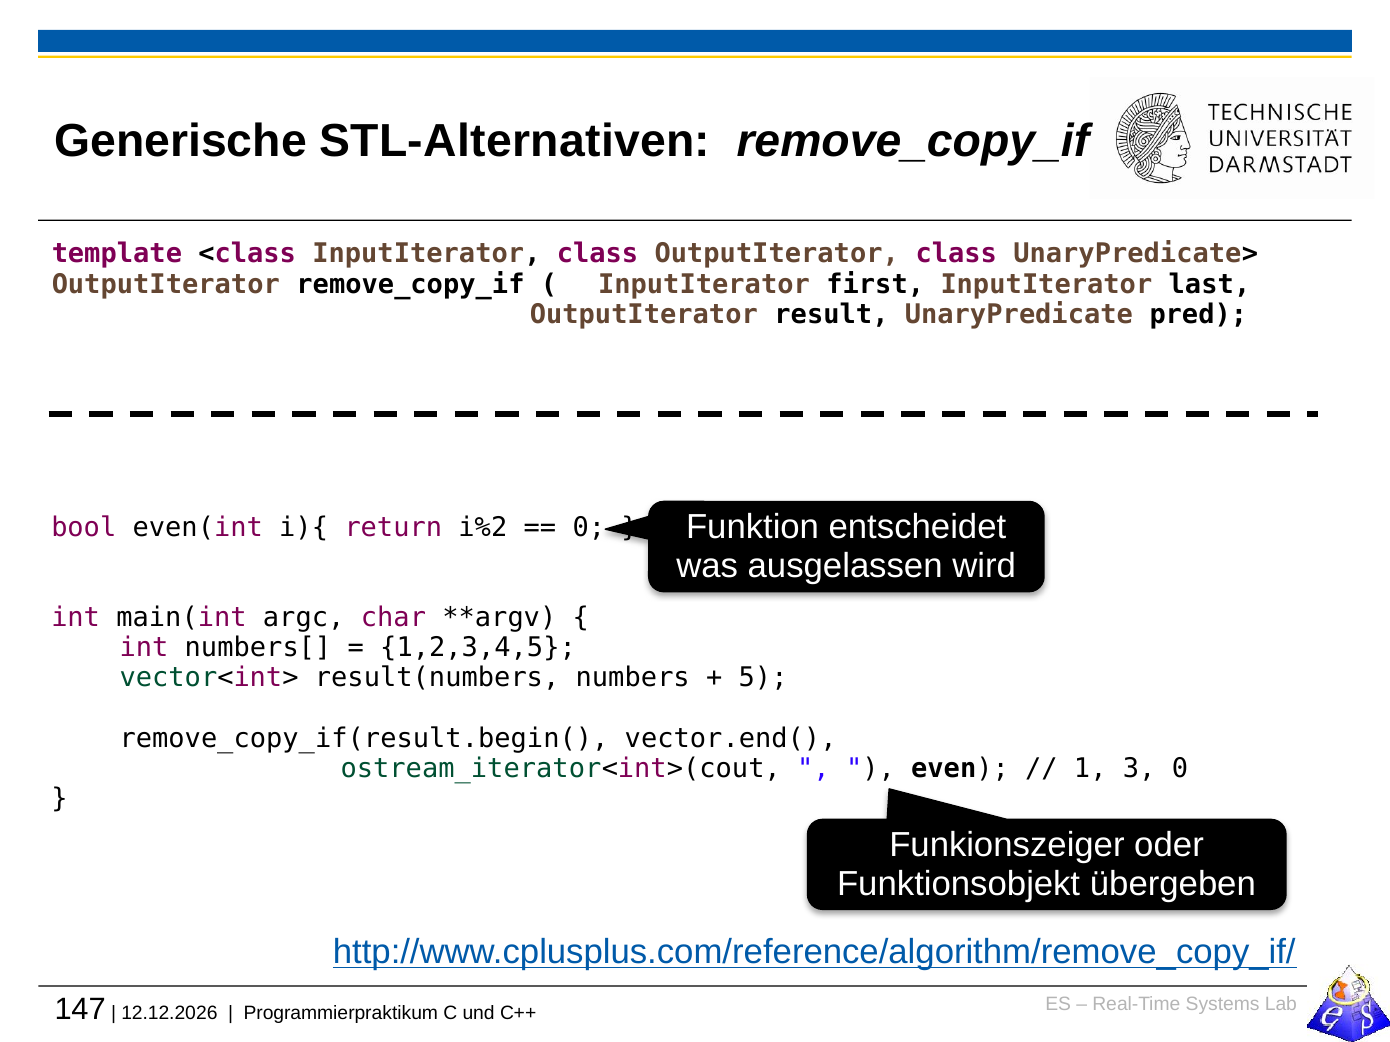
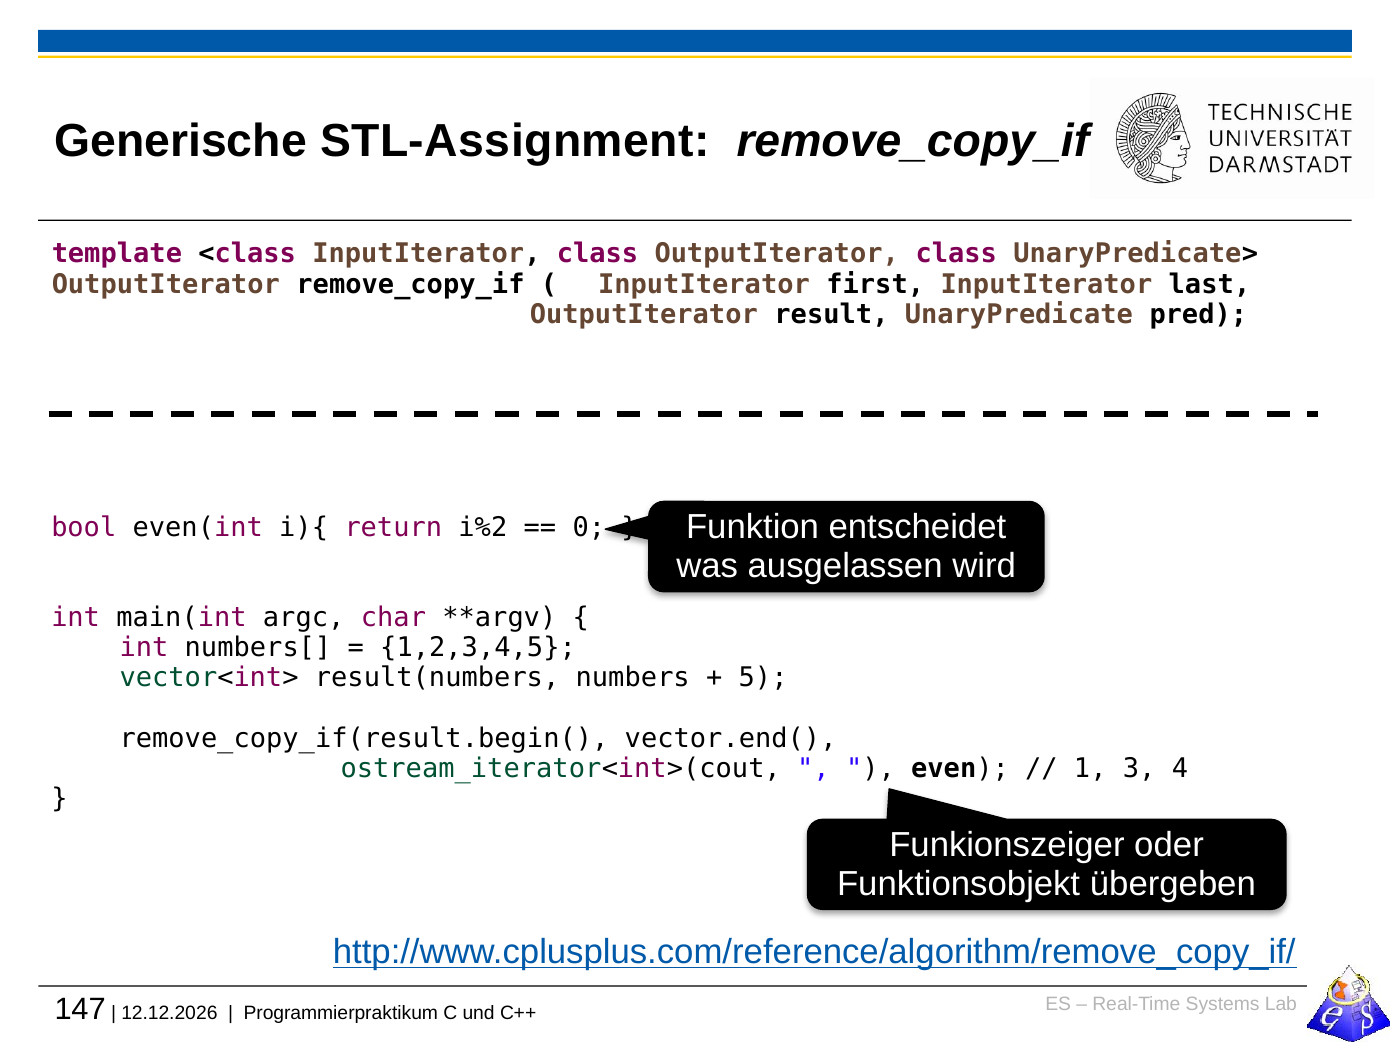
STL-Alternativen: STL-Alternativen -> STL-Assignment (515, 141)
3 0: 0 -> 4 (1180, 769)
